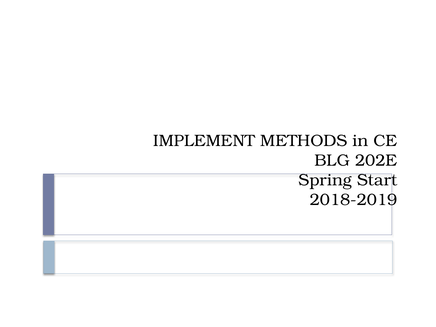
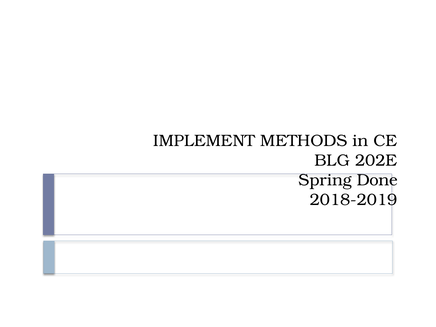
Start: Start -> Done (377, 180)
